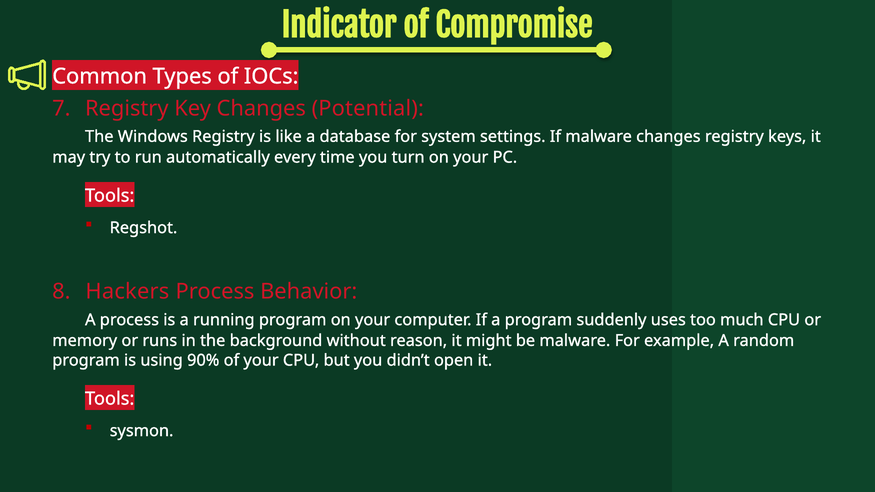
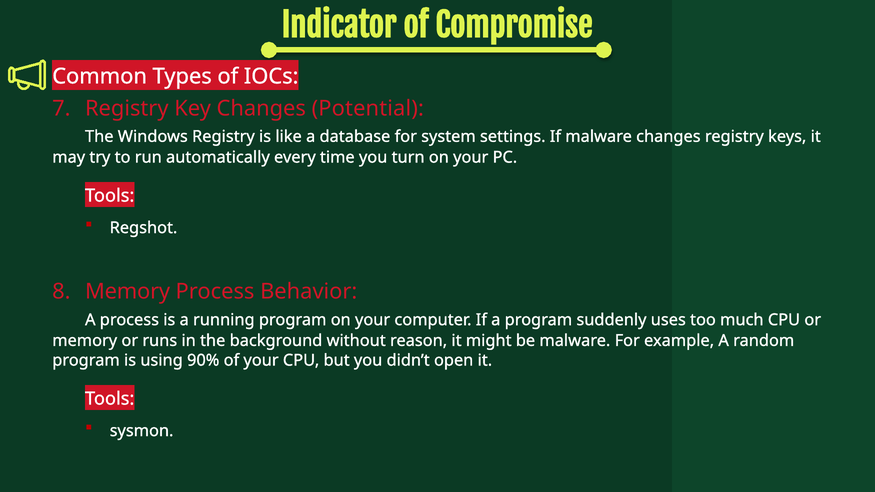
8 Hackers: Hackers -> Memory (128, 292)
